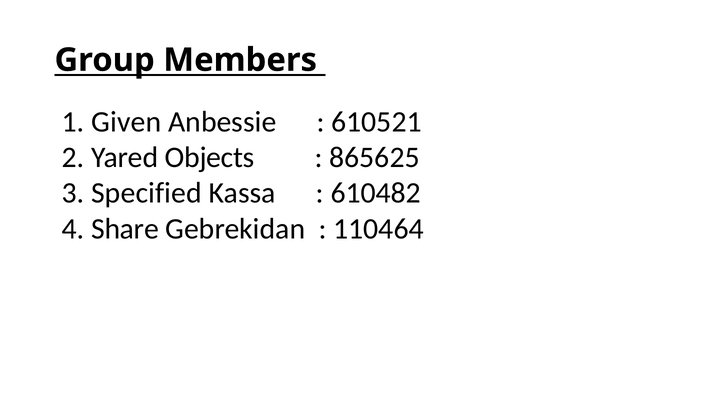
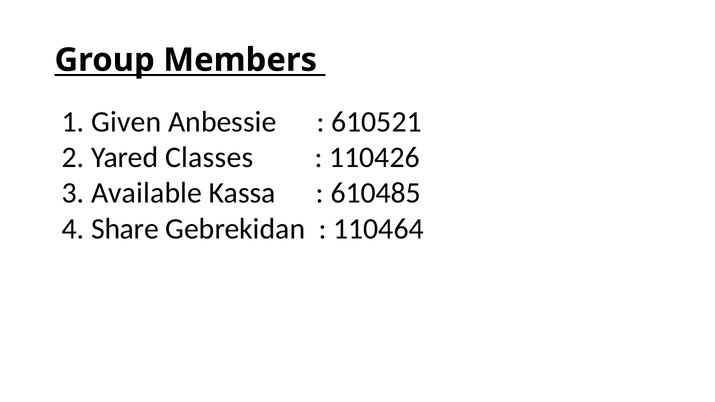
Objects: Objects -> Classes (209, 157)
865625: 865625 -> 110426 (374, 157)
Specified: Specified -> Available (147, 193)
610482: 610482 -> 610485 (376, 193)
